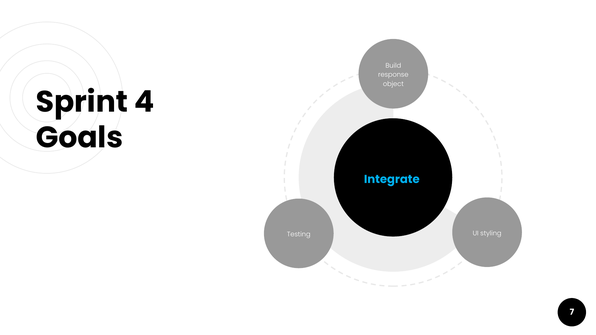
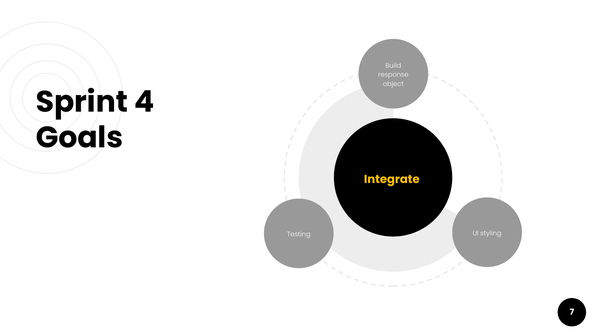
Integrate colour: light blue -> yellow (392, 179)
